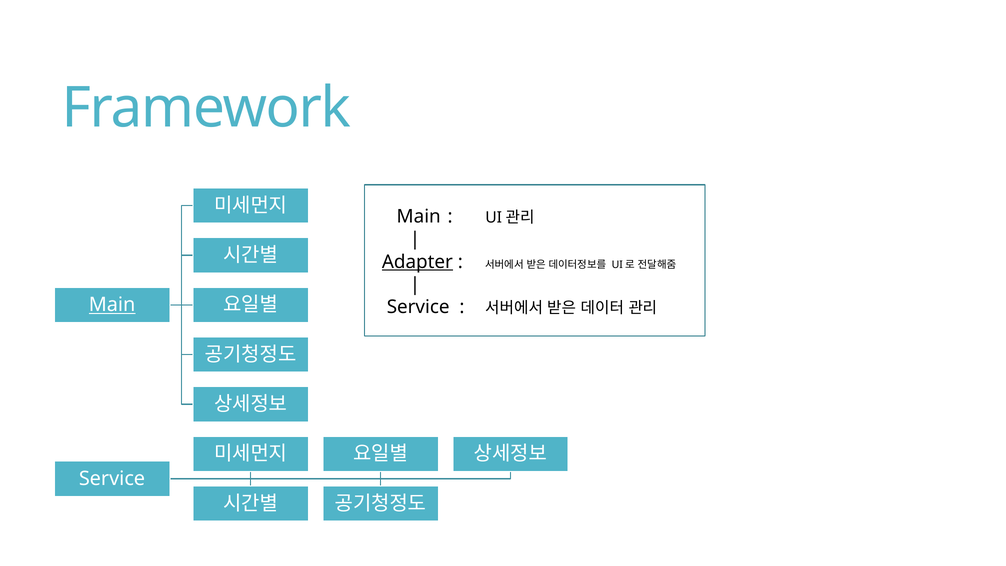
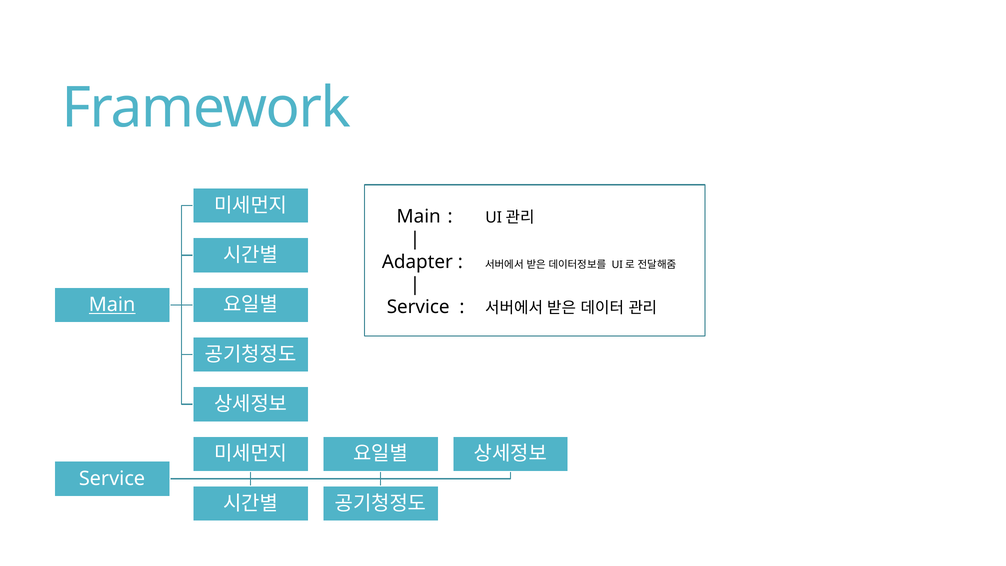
Adapter underline: present -> none (417, 262)
